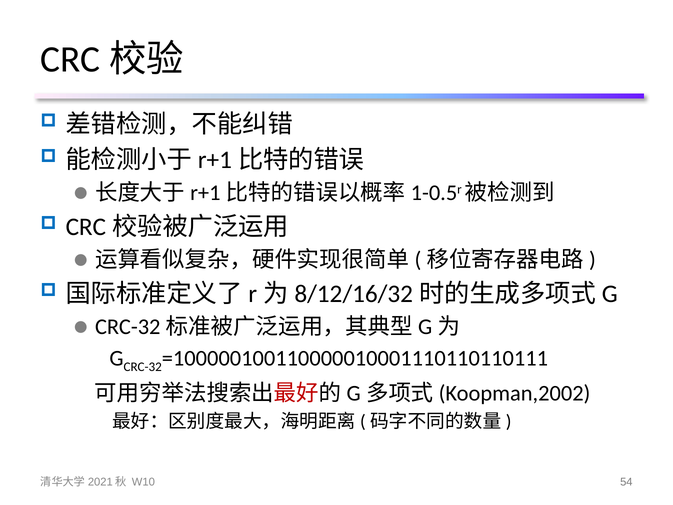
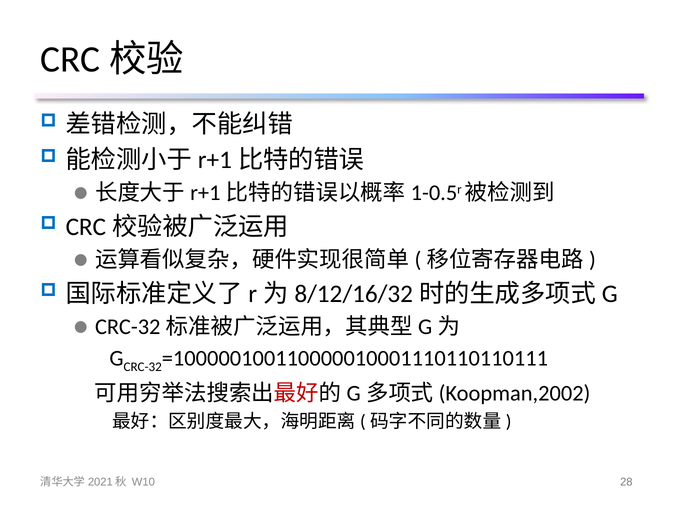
54: 54 -> 28 (626, 482)
